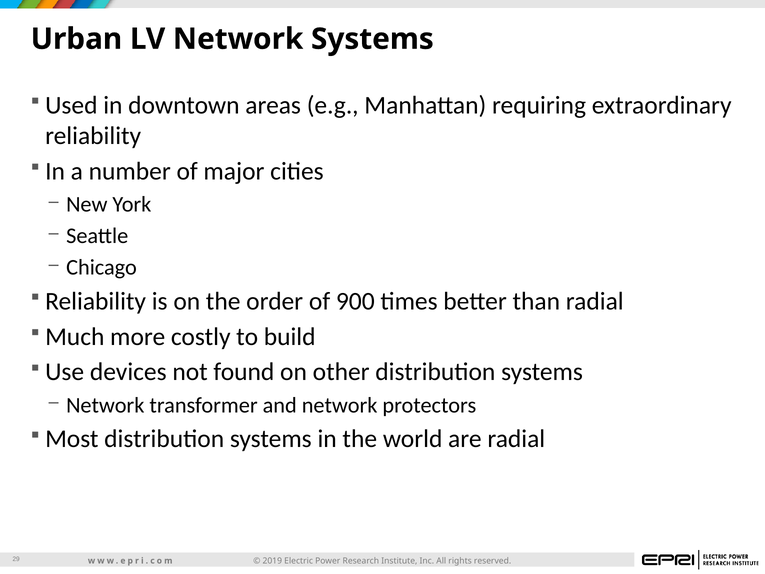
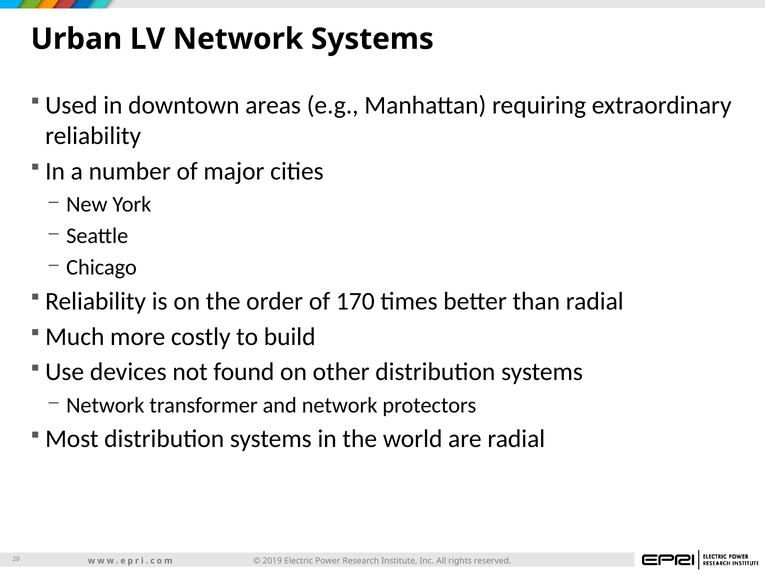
900: 900 -> 170 (355, 301)
